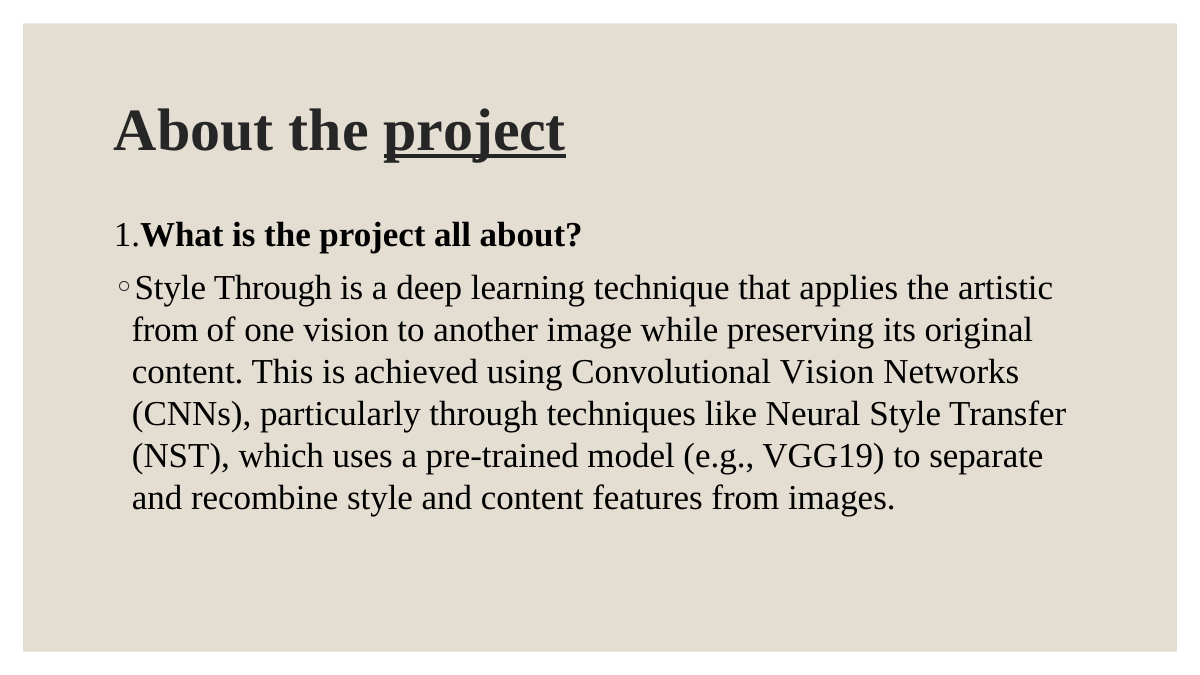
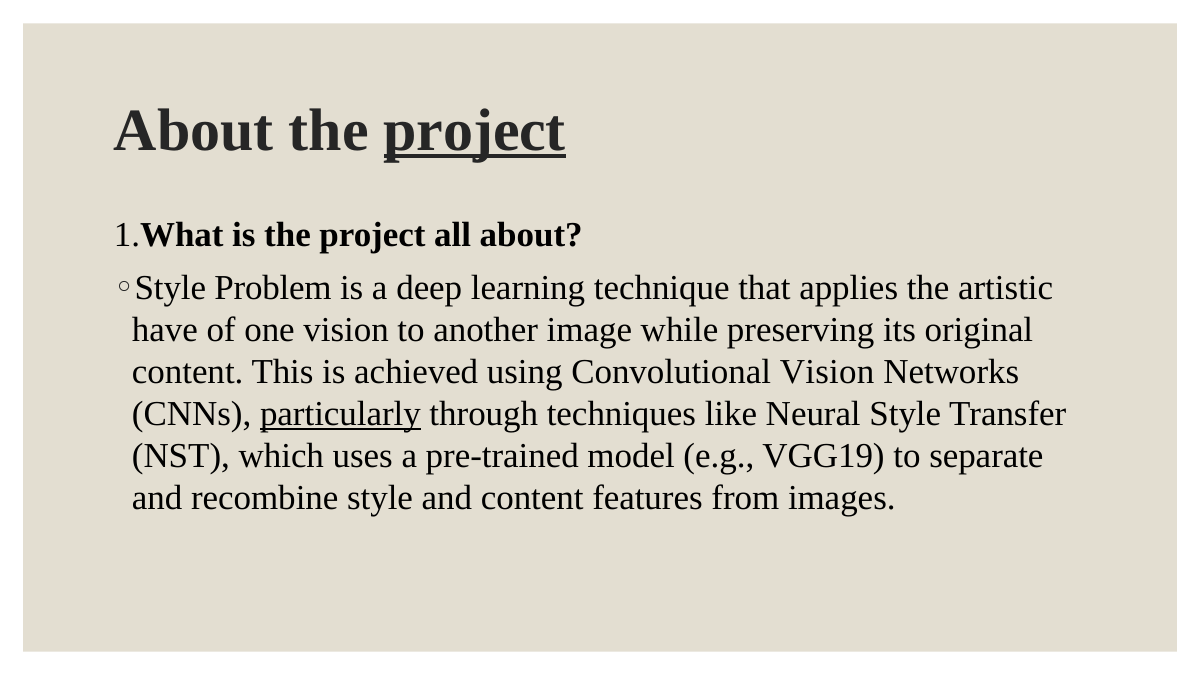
Through: Through -> Problem (273, 288)
from: from -> have (165, 330)
particularly underline: none -> present (340, 414)
